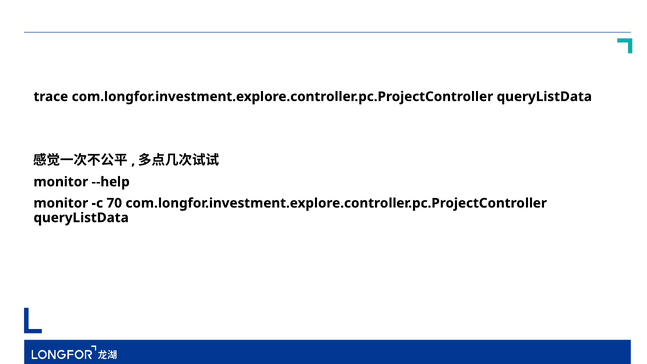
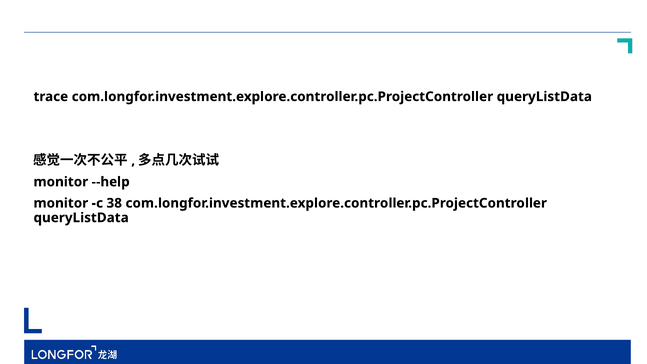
70: 70 -> 38 (114, 203)
